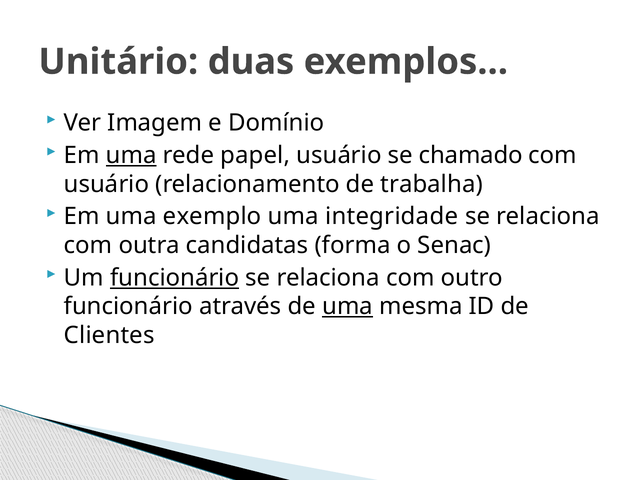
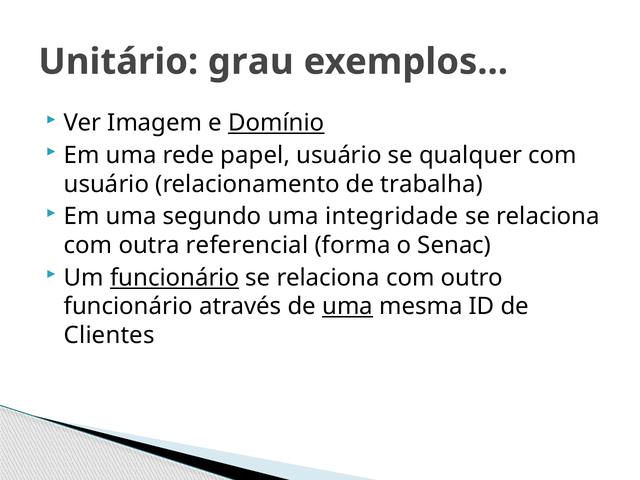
duas: duas -> grau (251, 62)
Domínio underline: none -> present (276, 123)
uma underline: present -> none (131, 155)
chamado: chamado -> qualquer (471, 155)
exemplo: exemplo -> segundo (212, 217)
candidatas: candidatas -> referencial (247, 245)
